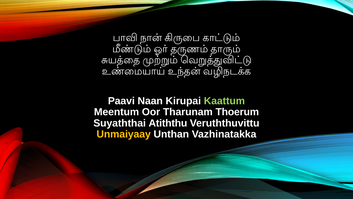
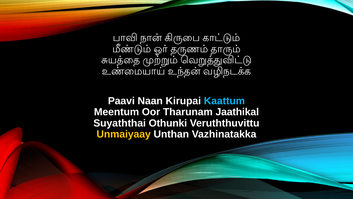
Kaattum colour: light green -> light blue (224, 101)
Thoerum: Thoerum -> Jaathikal (237, 112)
Atiththu: Atiththu -> Othunki (168, 123)
